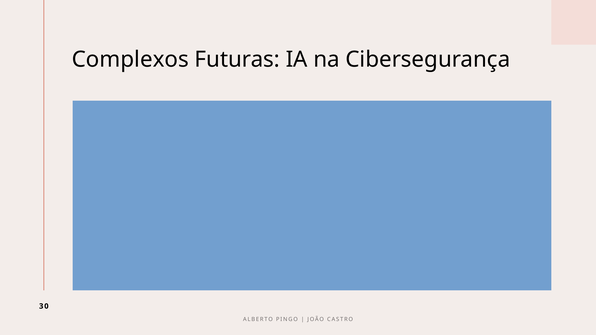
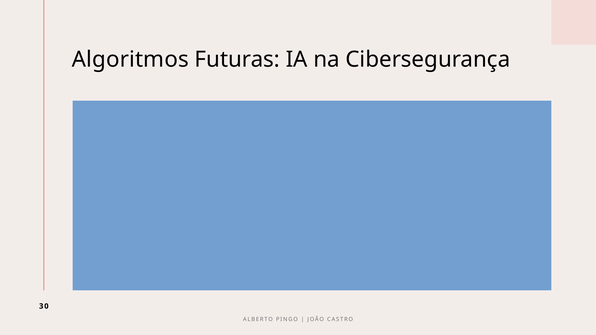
Complexos: Complexos -> Algoritmos (130, 59)
